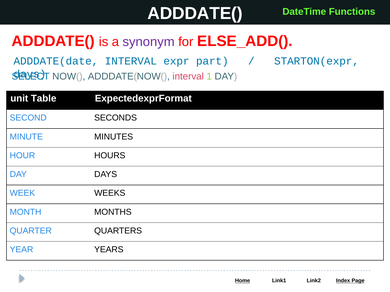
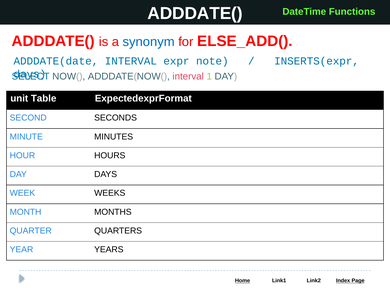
synonym colour: purple -> blue (149, 42)
part: part -> note (212, 61)
STARTON(expr: STARTON(expr -> INSERTS(expr (317, 61)
